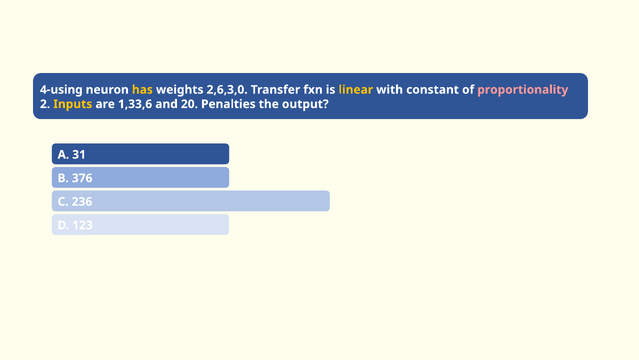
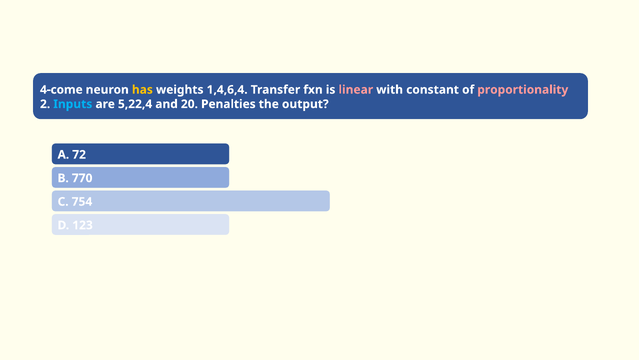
4-using: 4-using -> 4-come (61, 90)
2,6,3,0: 2,6,3,0 -> 1,4,6,4 (227, 90)
linear colour: yellow -> pink (356, 90)
Inputs colour: yellow -> light blue (73, 104)
1,33,6: 1,33,6 -> 5,22,4 (135, 104)
31: 31 -> 72 (79, 154)
376: 376 -> 770 (82, 178)
236: 236 -> 754 (82, 201)
